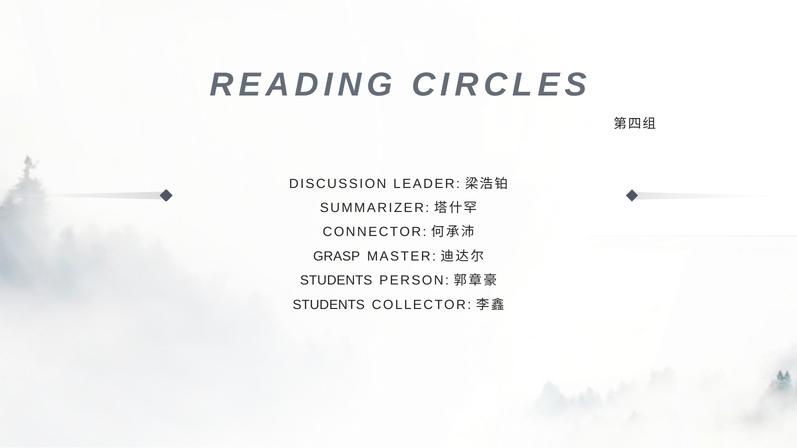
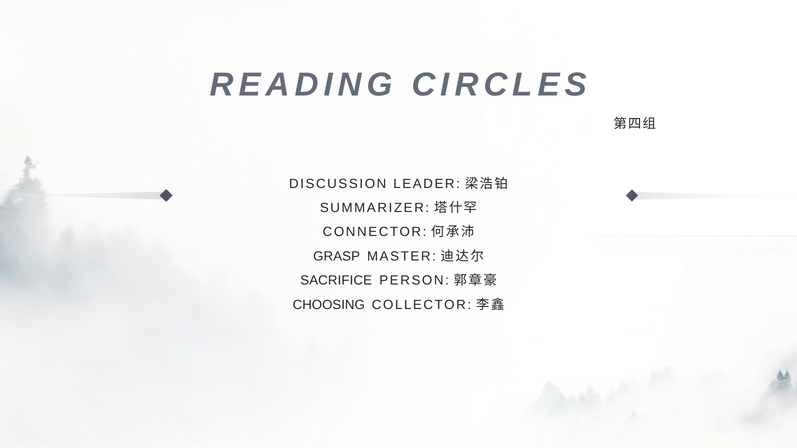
STUDENTS: STUDENTS -> SACRIFICE (336, 281)
STUDENTS: STUDENTS -> CHOOSING (329, 305)
